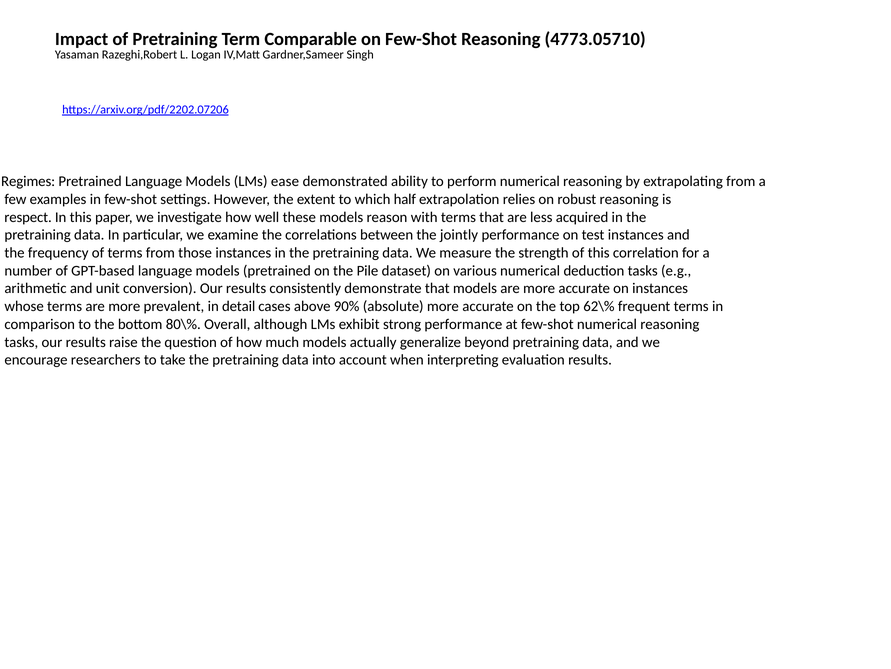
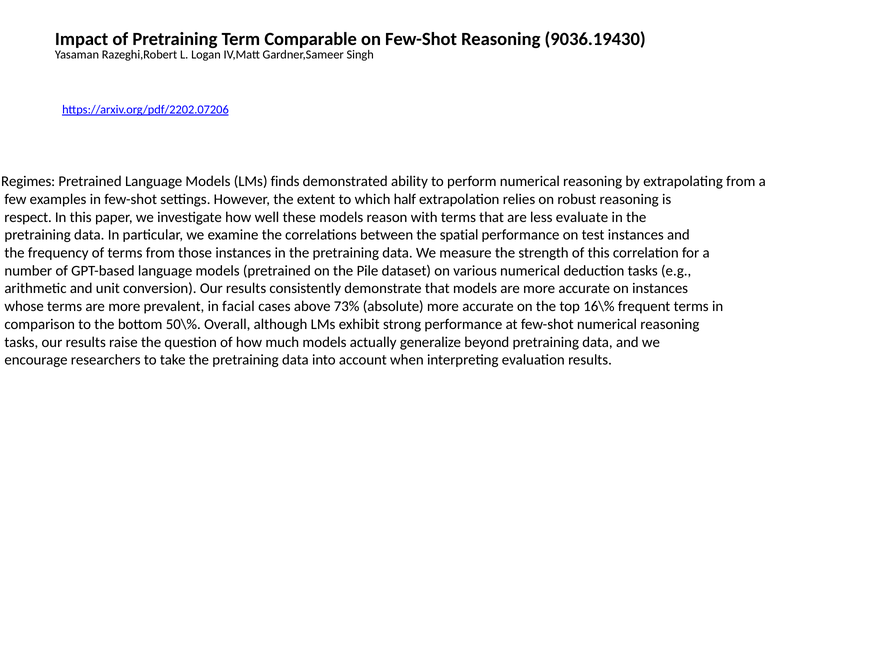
4773.05710: 4773.05710 -> 9036.19430 (595, 39)
ease: ease -> finds (285, 181)
acquired: acquired -> evaluate (582, 217)
jointly: jointly -> spatial (459, 235)
detail: detail -> facial (238, 306)
90%: 90% -> 73% (347, 306)
62\%: 62\% -> 16\% (599, 306)
80\%: 80\% -> 50\% (183, 324)
